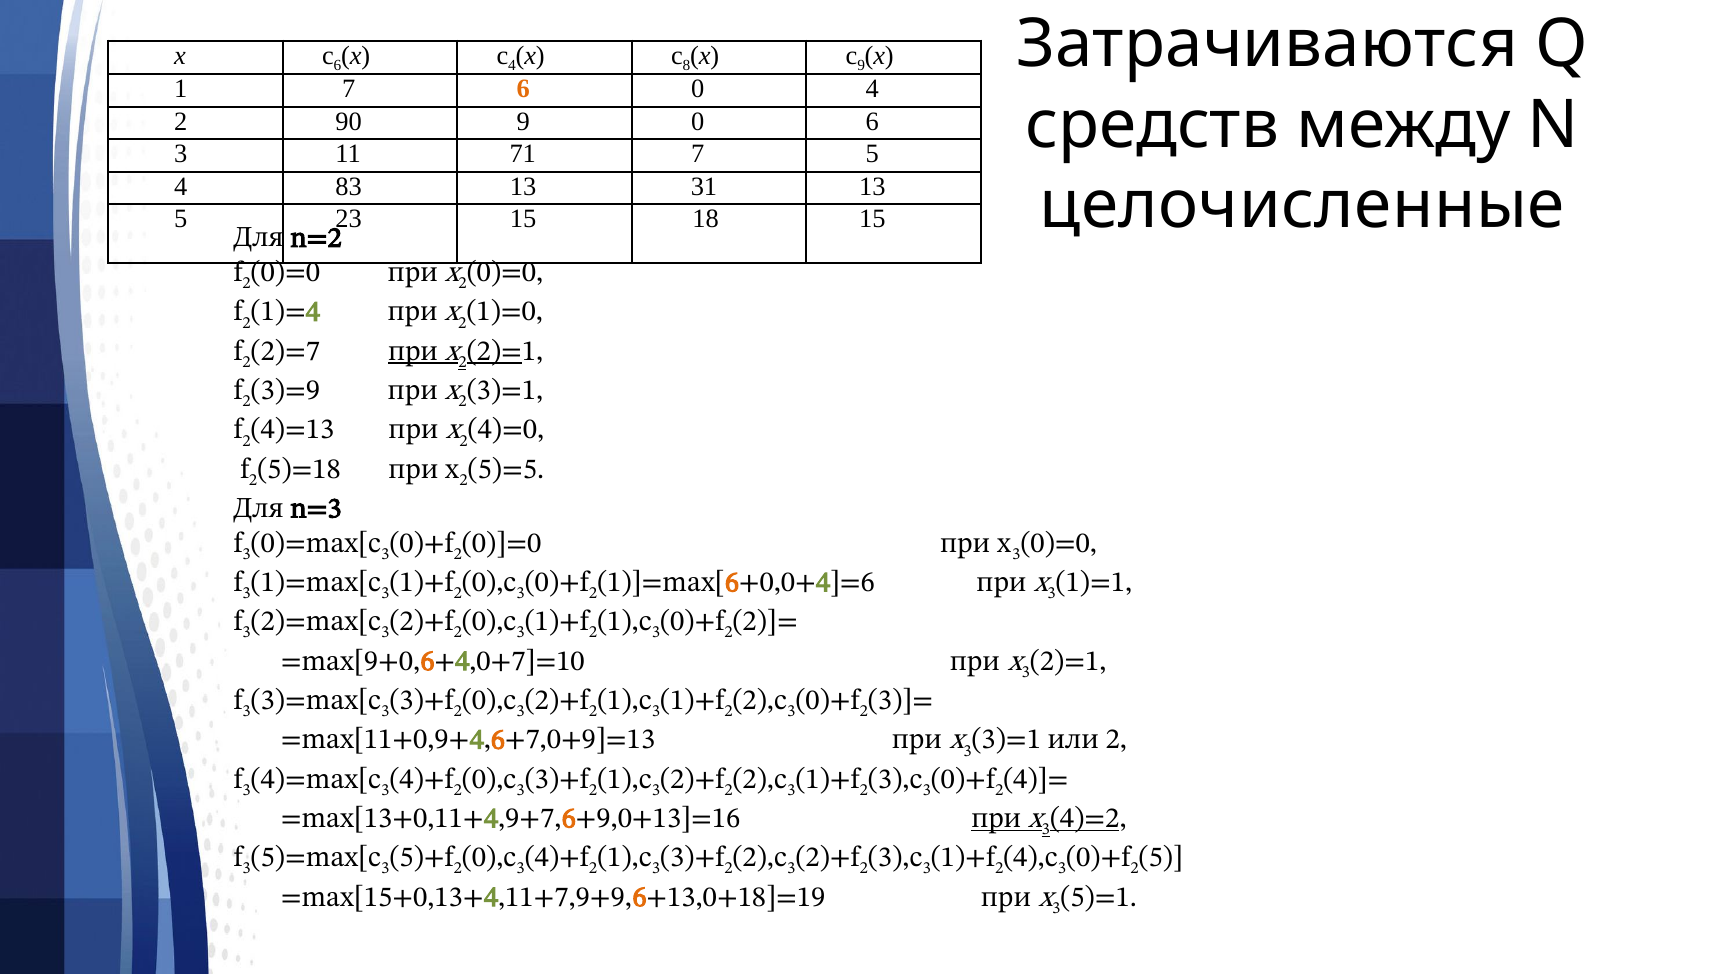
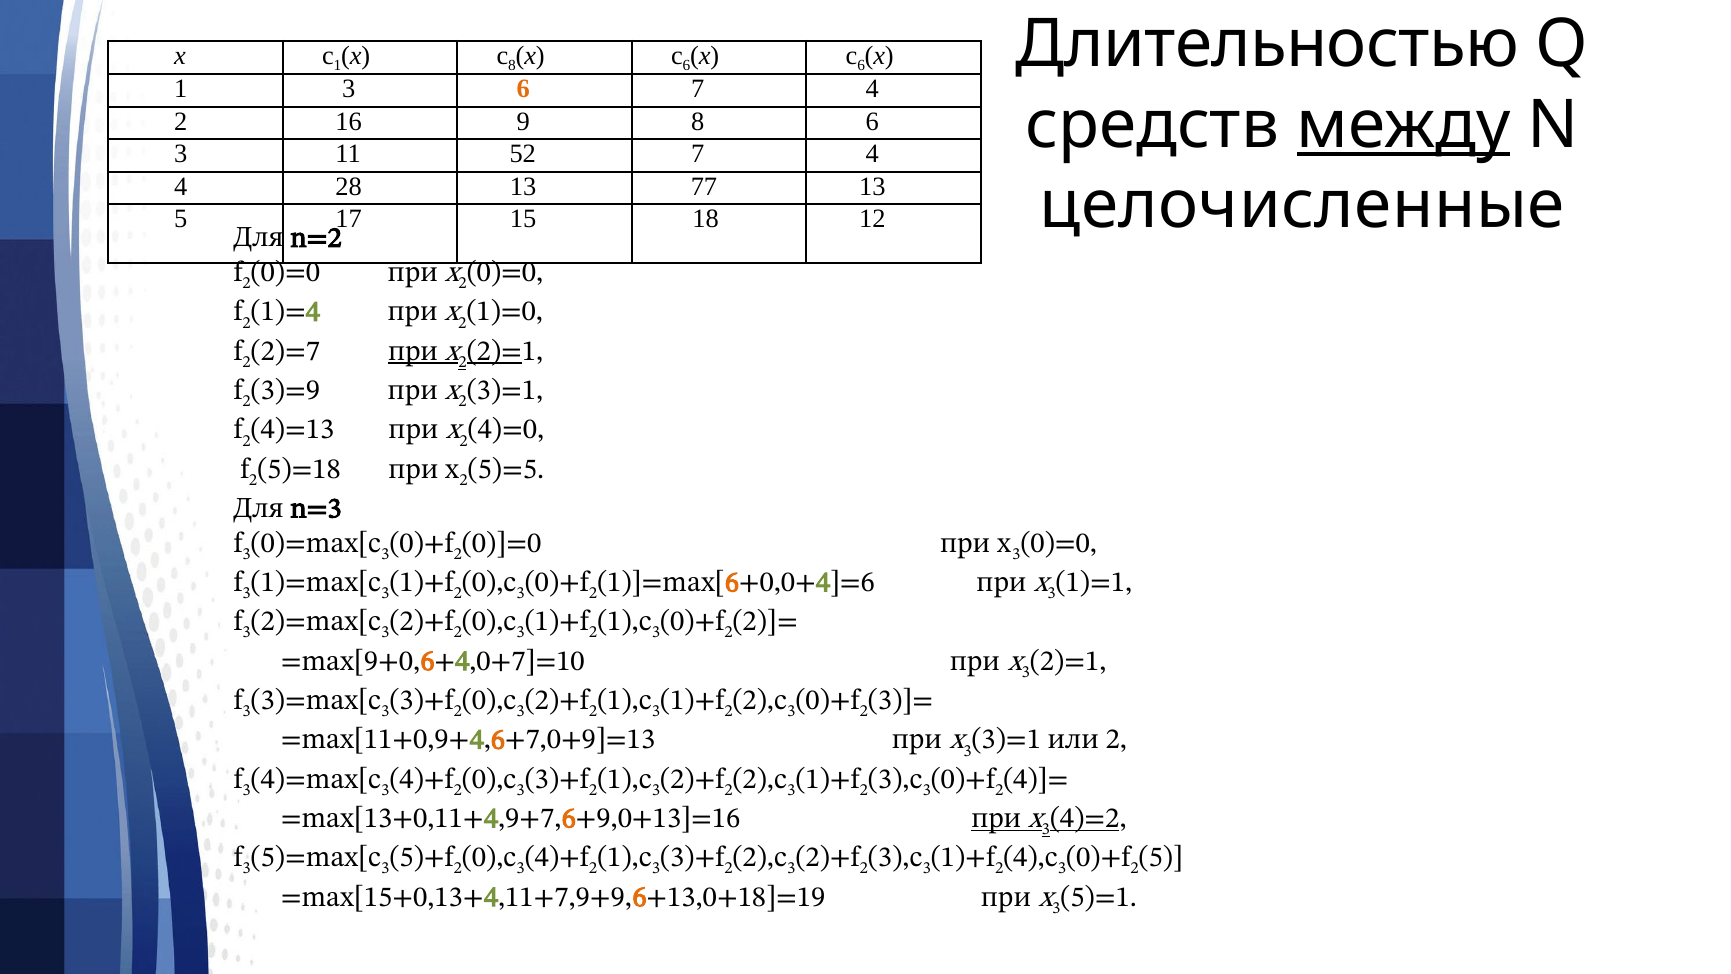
Затрачиваются: Затрачиваются -> Длительностью (1268, 44)
6: 6 -> 1 (338, 66)
4: 4 -> 8 (512, 66)
8: 8 -> 6 (687, 66)
9: 9 -> 6 (861, 66)
1 7: 7 -> 3 (349, 89)
6 0: 0 -> 7 (698, 89)
между underline: none -> present (1403, 125)
90: 90 -> 16 (349, 122)
9 0: 0 -> 8 (698, 122)
71: 71 -> 52 (523, 154)
5: 5 -> 4 (872, 154)
83: 83 -> 28 (349, 186)
31: 31 -> 77 (704, 186)
23: 23 -> 17 (349, 219)
18 15: 15 -> 12 (872, 219)
